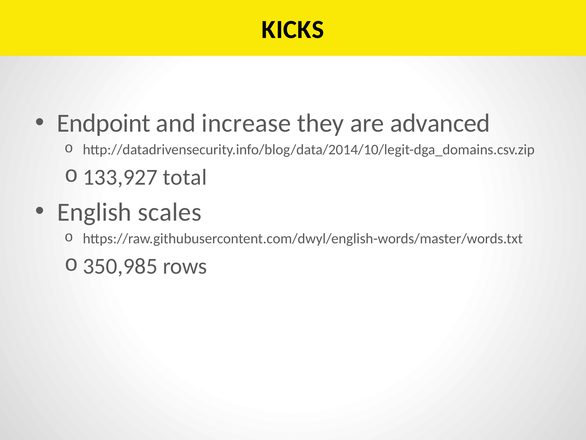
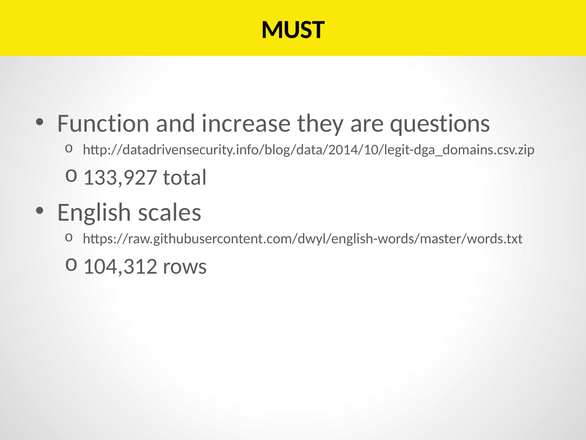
KICKS: KICKS -> MUST (293, 29)
Endpoint: Endpoint -> Function (104, 123)
advanced: advanced -> questions (440, 123)
350,985: 350,985 -> 104,312 (120, 266)
